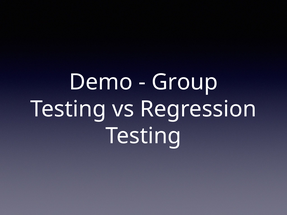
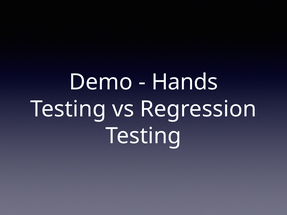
Group: Group -> Hands (185, 82)
